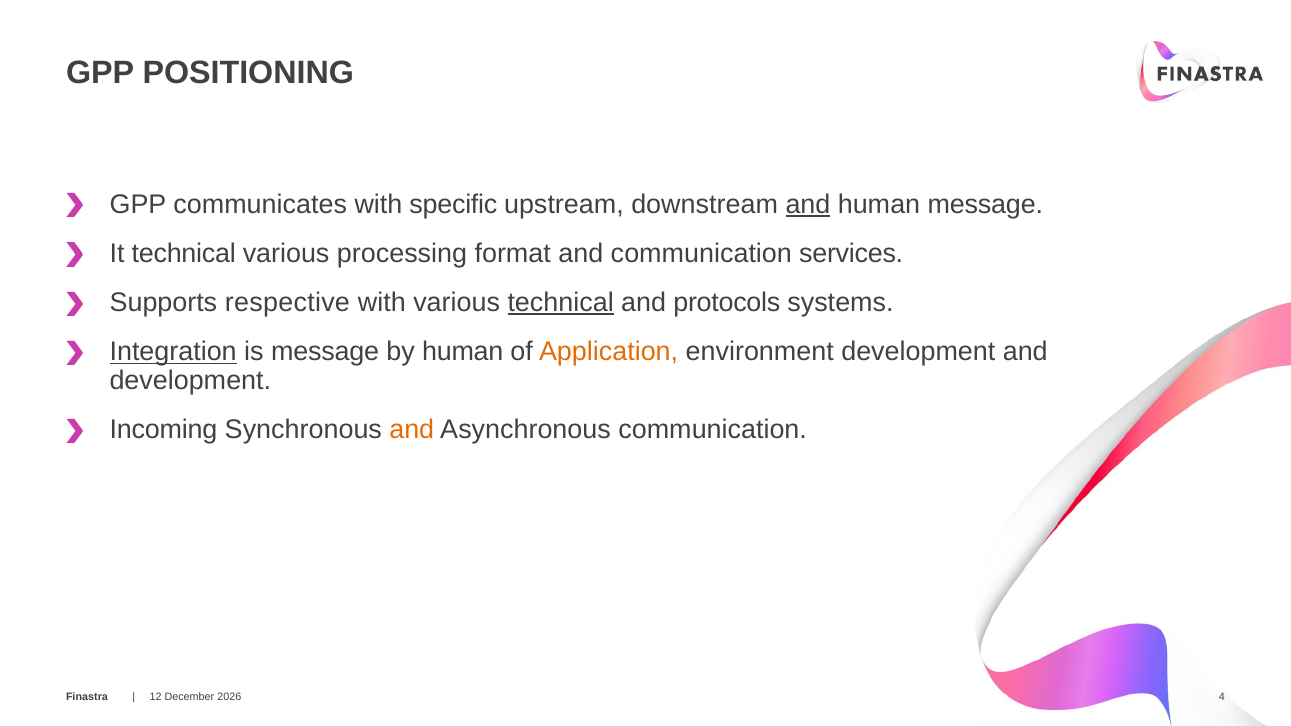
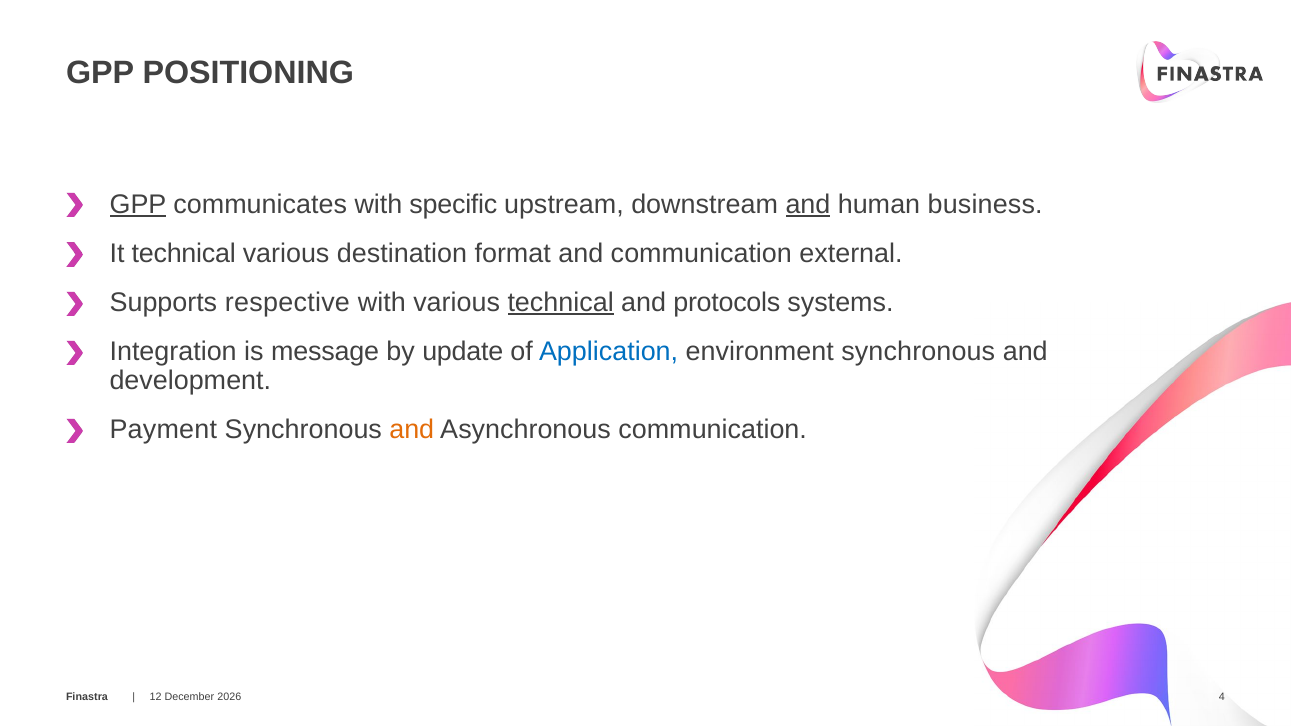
GPP underline: none -> present (138, 204)
human message: message -> business (985, 204)
processing: processing -> destination (402, 253)
services: services -> external (851, 253)
Integration underline: present -> none (173, 352)
by human: human -> update (463, 352)
Application colour: orange -> blue (609, 352)
environment development: development -> synchronous (918, 352)
Incoming: Incoming -> Payment (163, 430)
